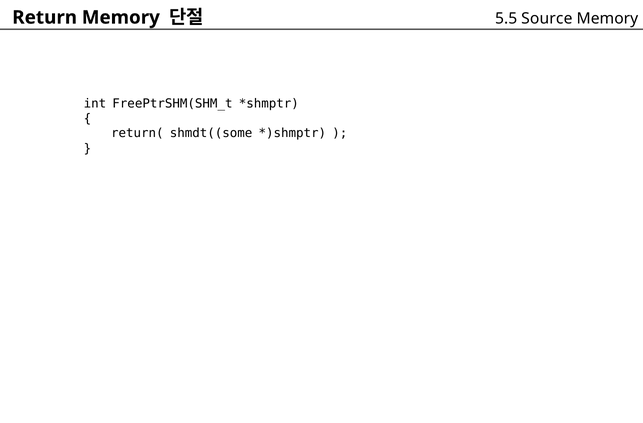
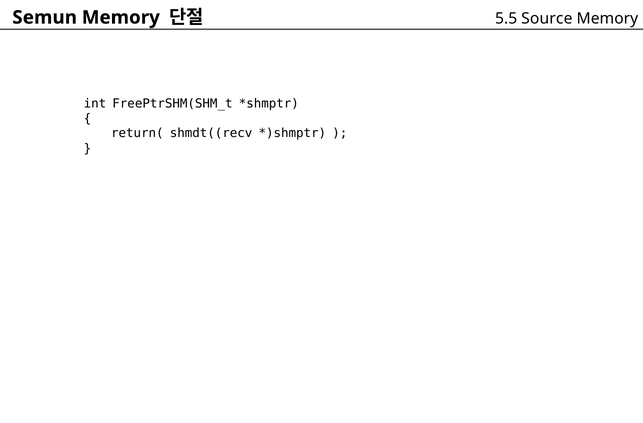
Return: Return -> Semun (45, 17)
shmdt((some: shmdt((some -> shmdt((recv (211, 133)
